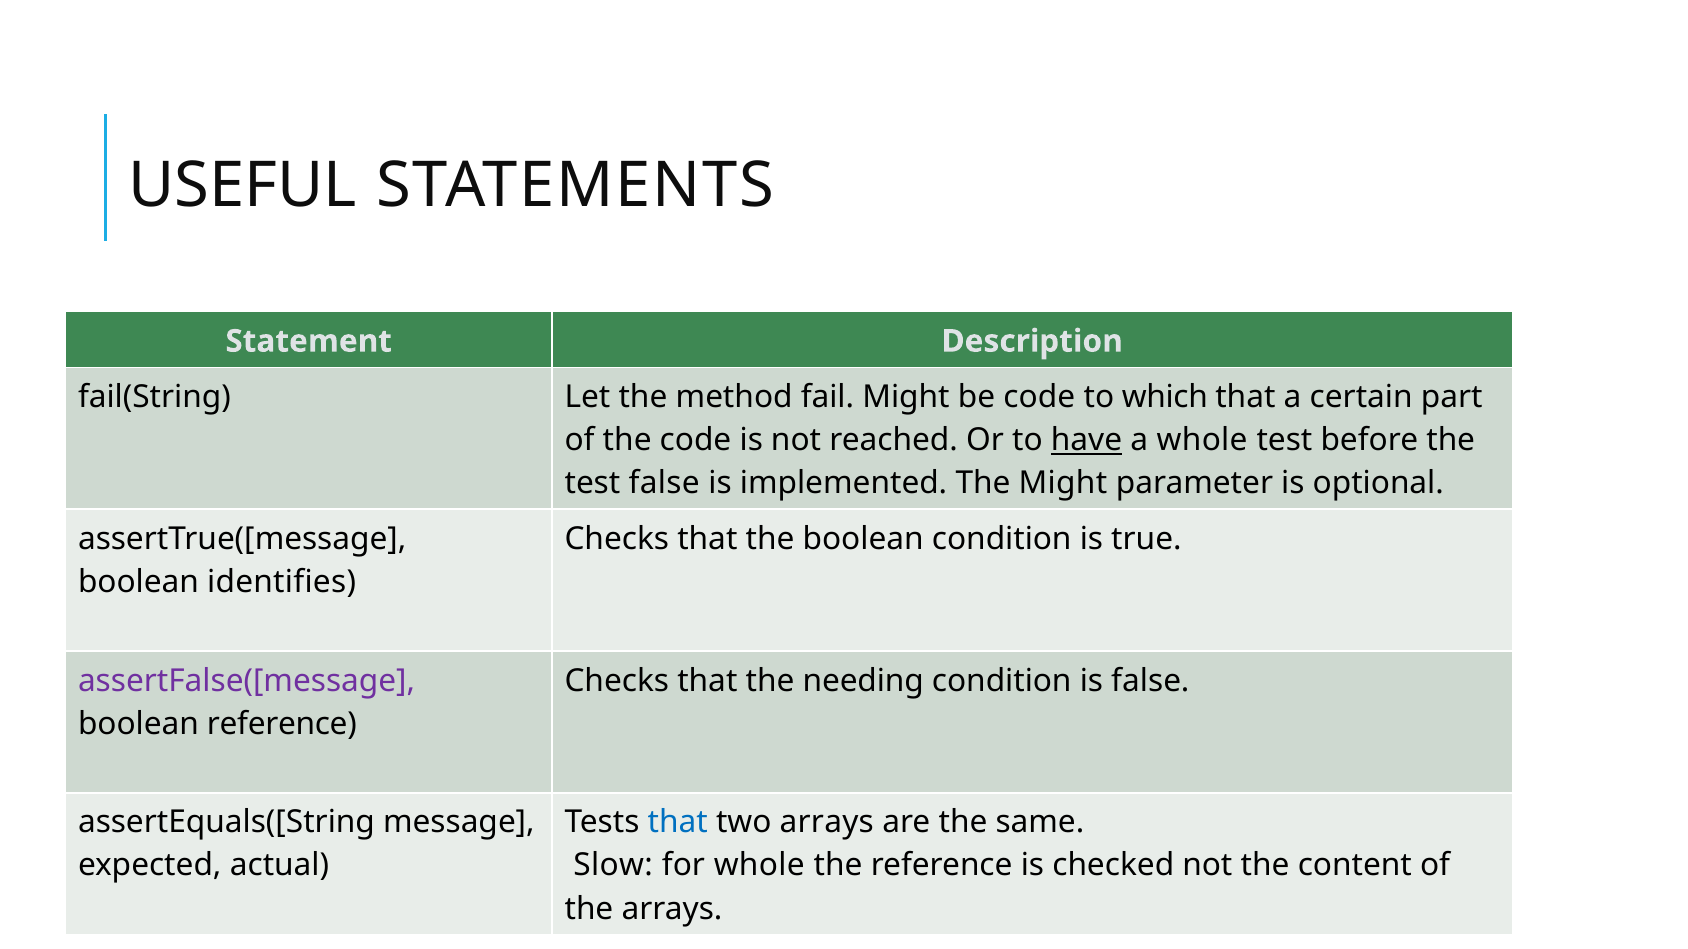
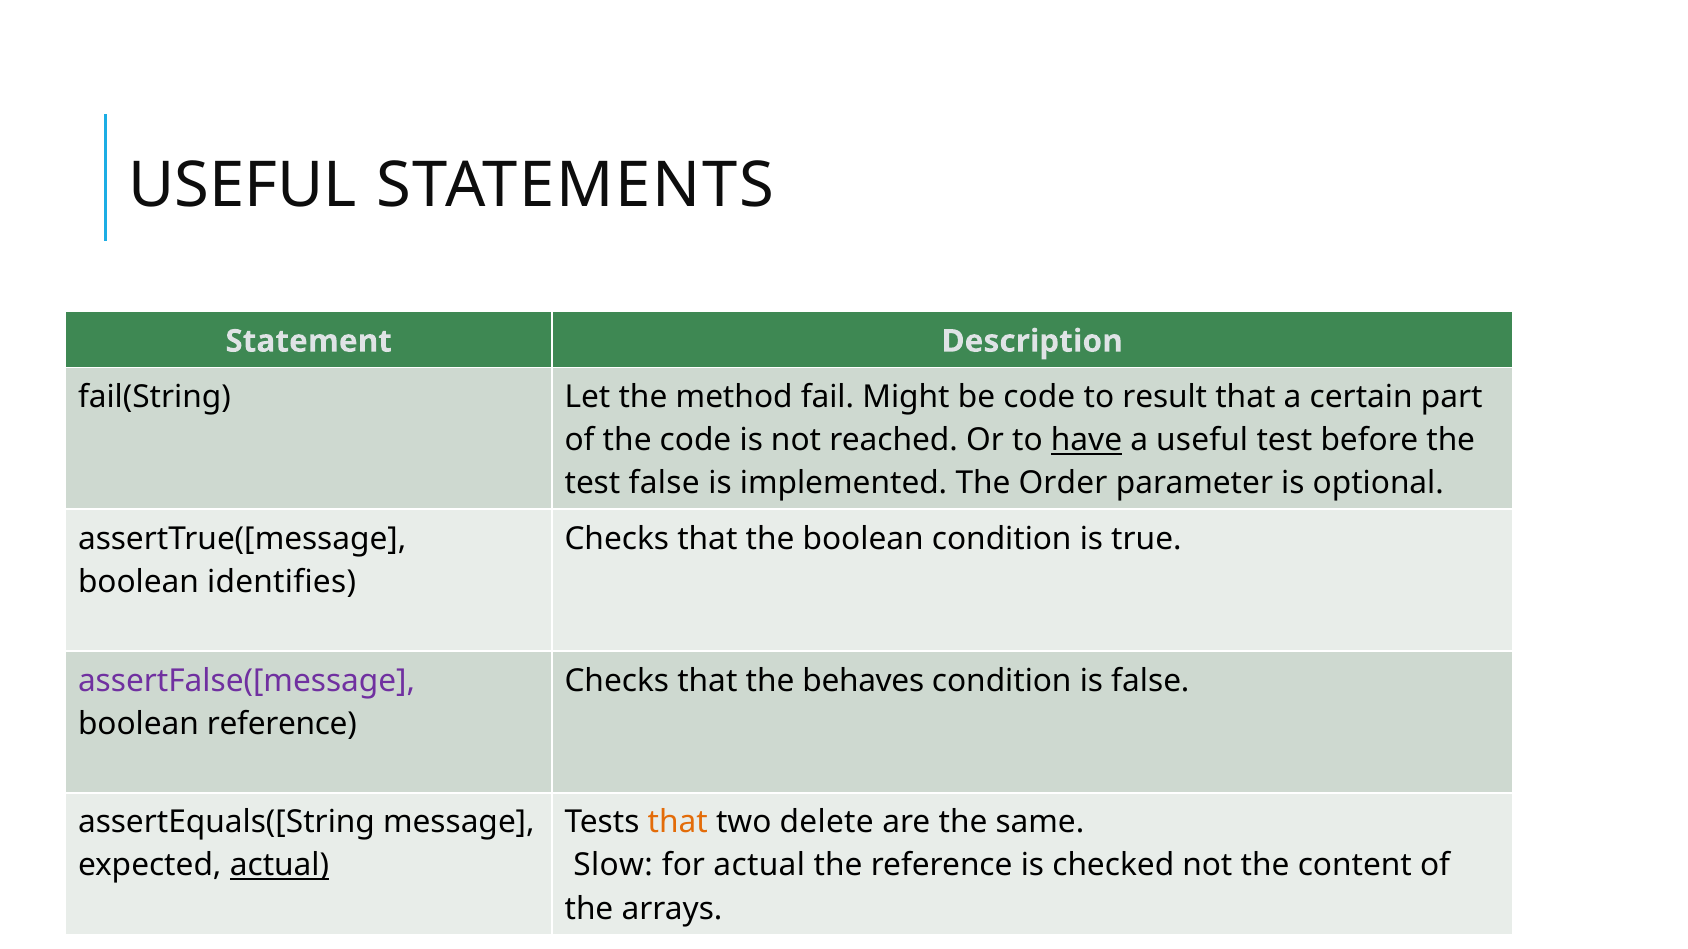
which: which -> result (1165, 397)
a whole: whole -> useful (1202, 440)
The Might: Might -> Order (1063, 483)
needing: needing -> behaves (863, 681)
that colour: blue -> orange (678, 823)
two arrays: arrays -> delete (827, 823)
actual underline: none -> present (279, 866)
for whole: whole -> actual (759, 866)
